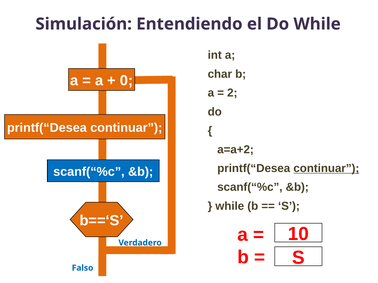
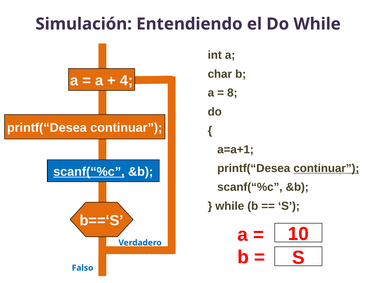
0: 0 -> 4 (126, 81)
2: 2 -> 8 (232, 93)
a=a+2: a=a+2 -> a=a+1 (236, 150)
scanf(“%c underline: none -> present (89, 172)
